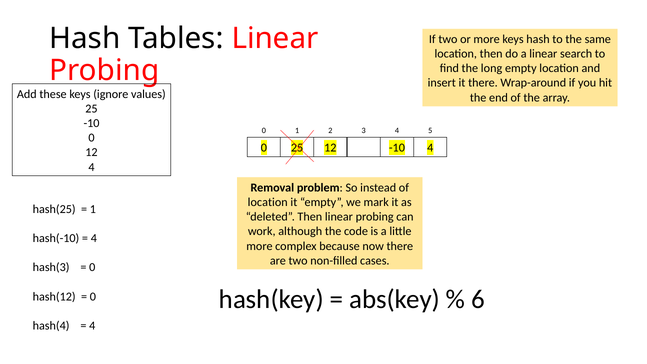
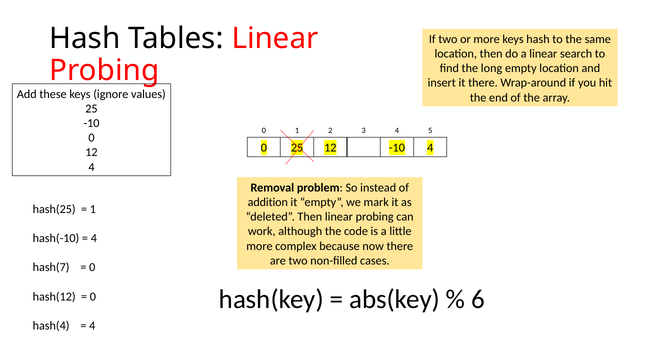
location: location -> addition (268, 202)
hash(3: hash(3 -> hash(7 (51, 267)
